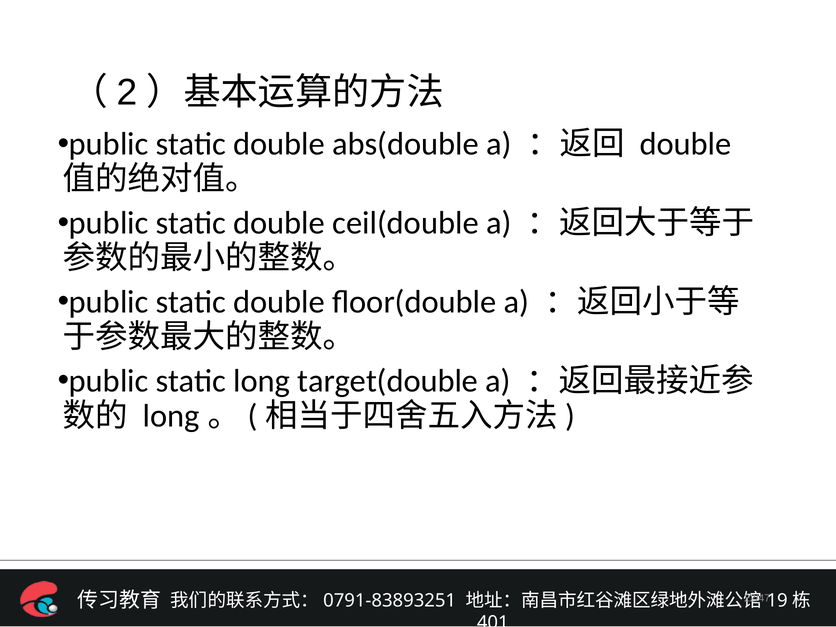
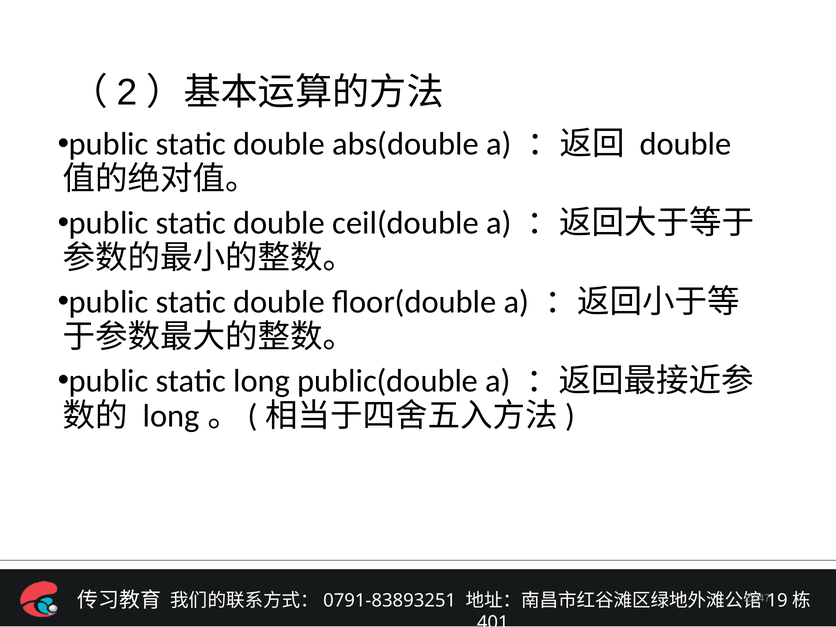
target(double: target(double -> public(double (388, 381)
